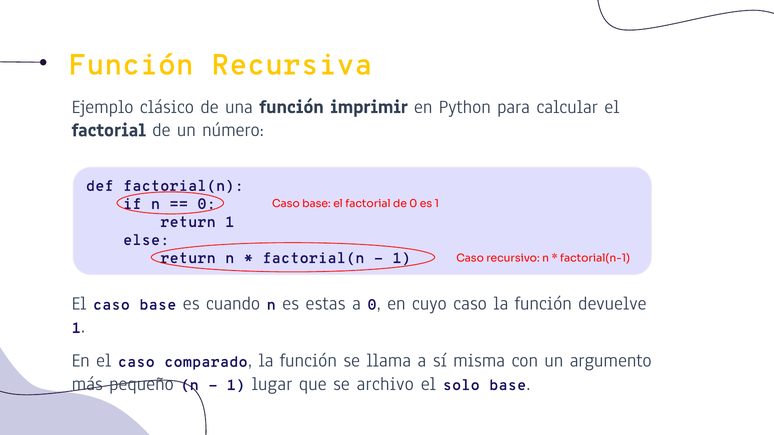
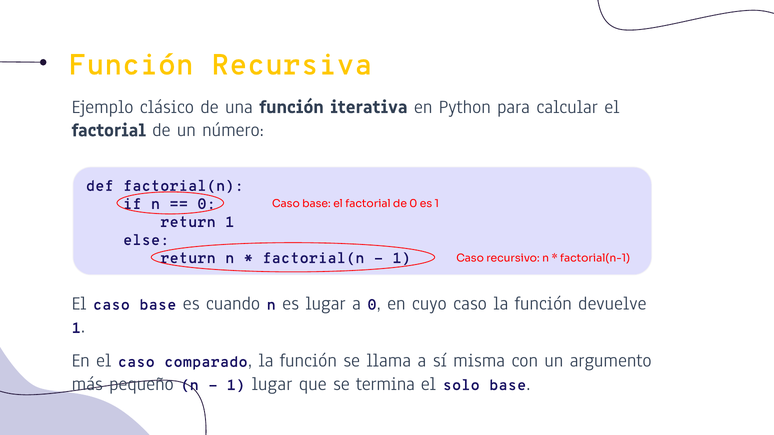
imprimir: imprimir -> iterativa (369, 107)
es estas: estas -> lugar (326, 304)
archivo: archivo -> termina (385, 384)
